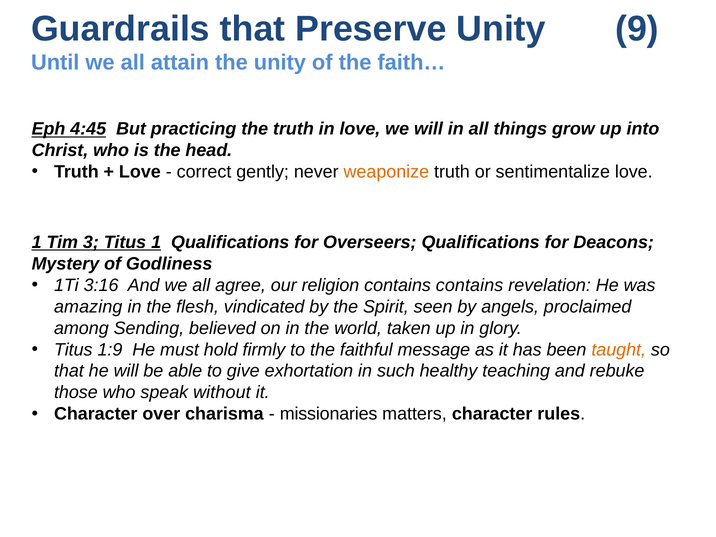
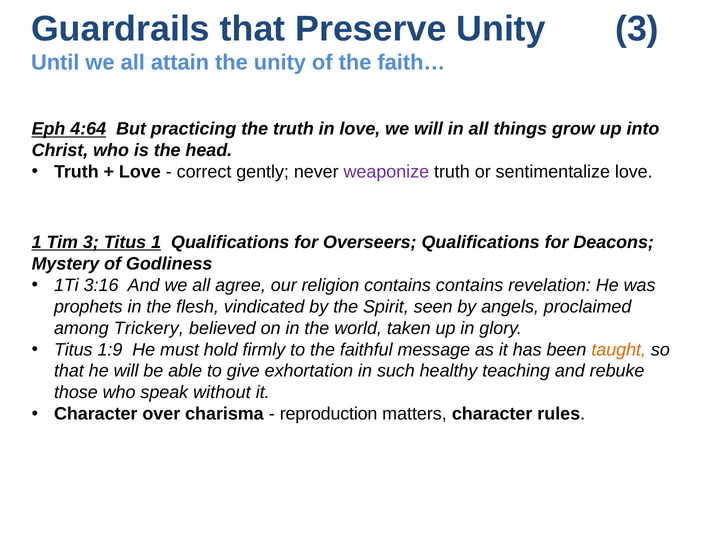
Unity 9: 9 -> 3 (637, 29)
4:45: 4:45 -> 4:64 (88, 129)
weaponize colour: orange -> purple (386, 172)
amazing: amazing -> prophets (88, 307)
Sending: Sending -> Trickery (149, 328)
missionaries: missionaries -> reproduction (329, 414)
